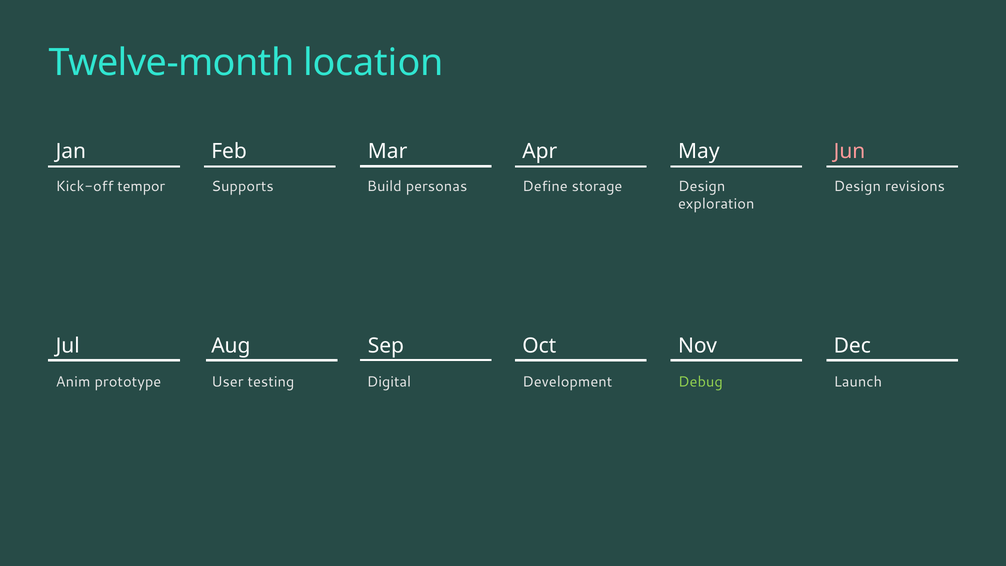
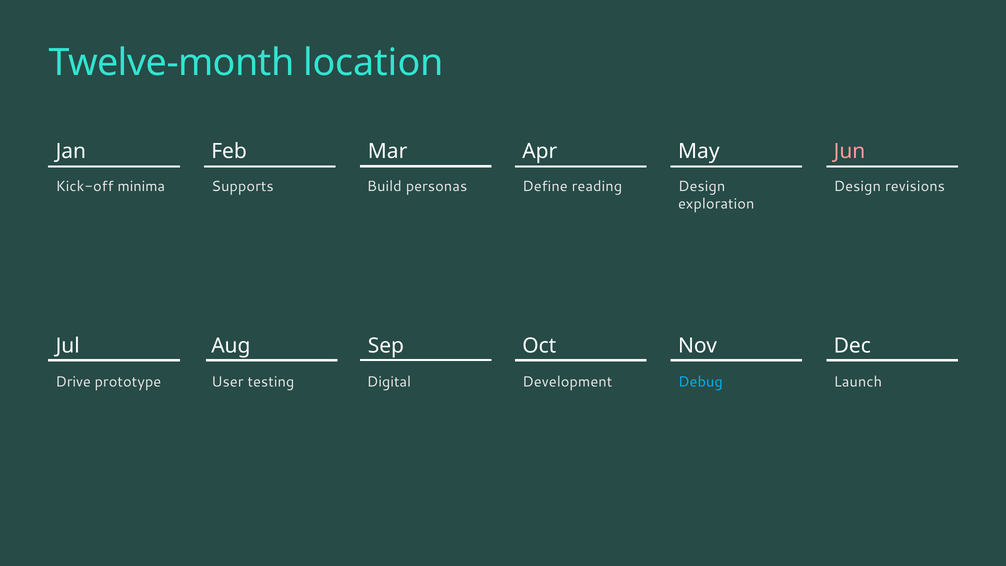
tempor: tempor -> minima (141, 186)
storage: storage -> reading (597, 186)
Anim: Anim -> Drive (73, 382)
Debug colour: light green -> light blue (700, 382)
